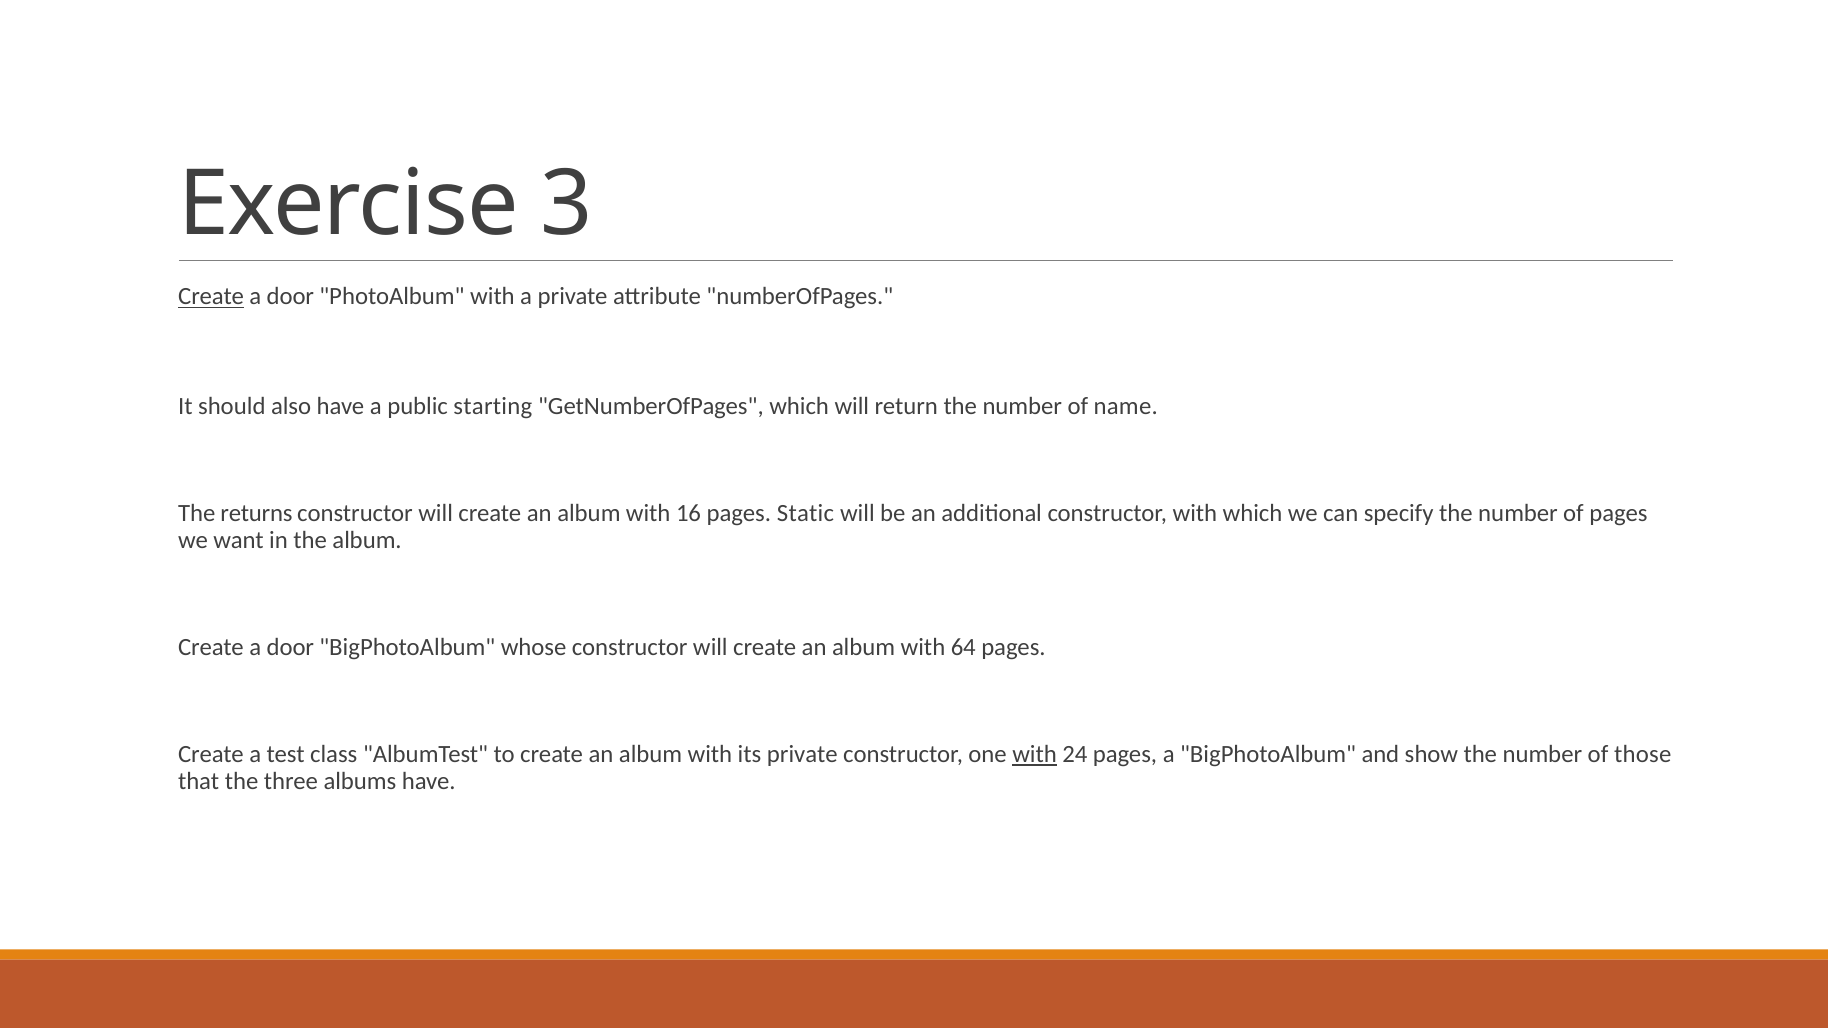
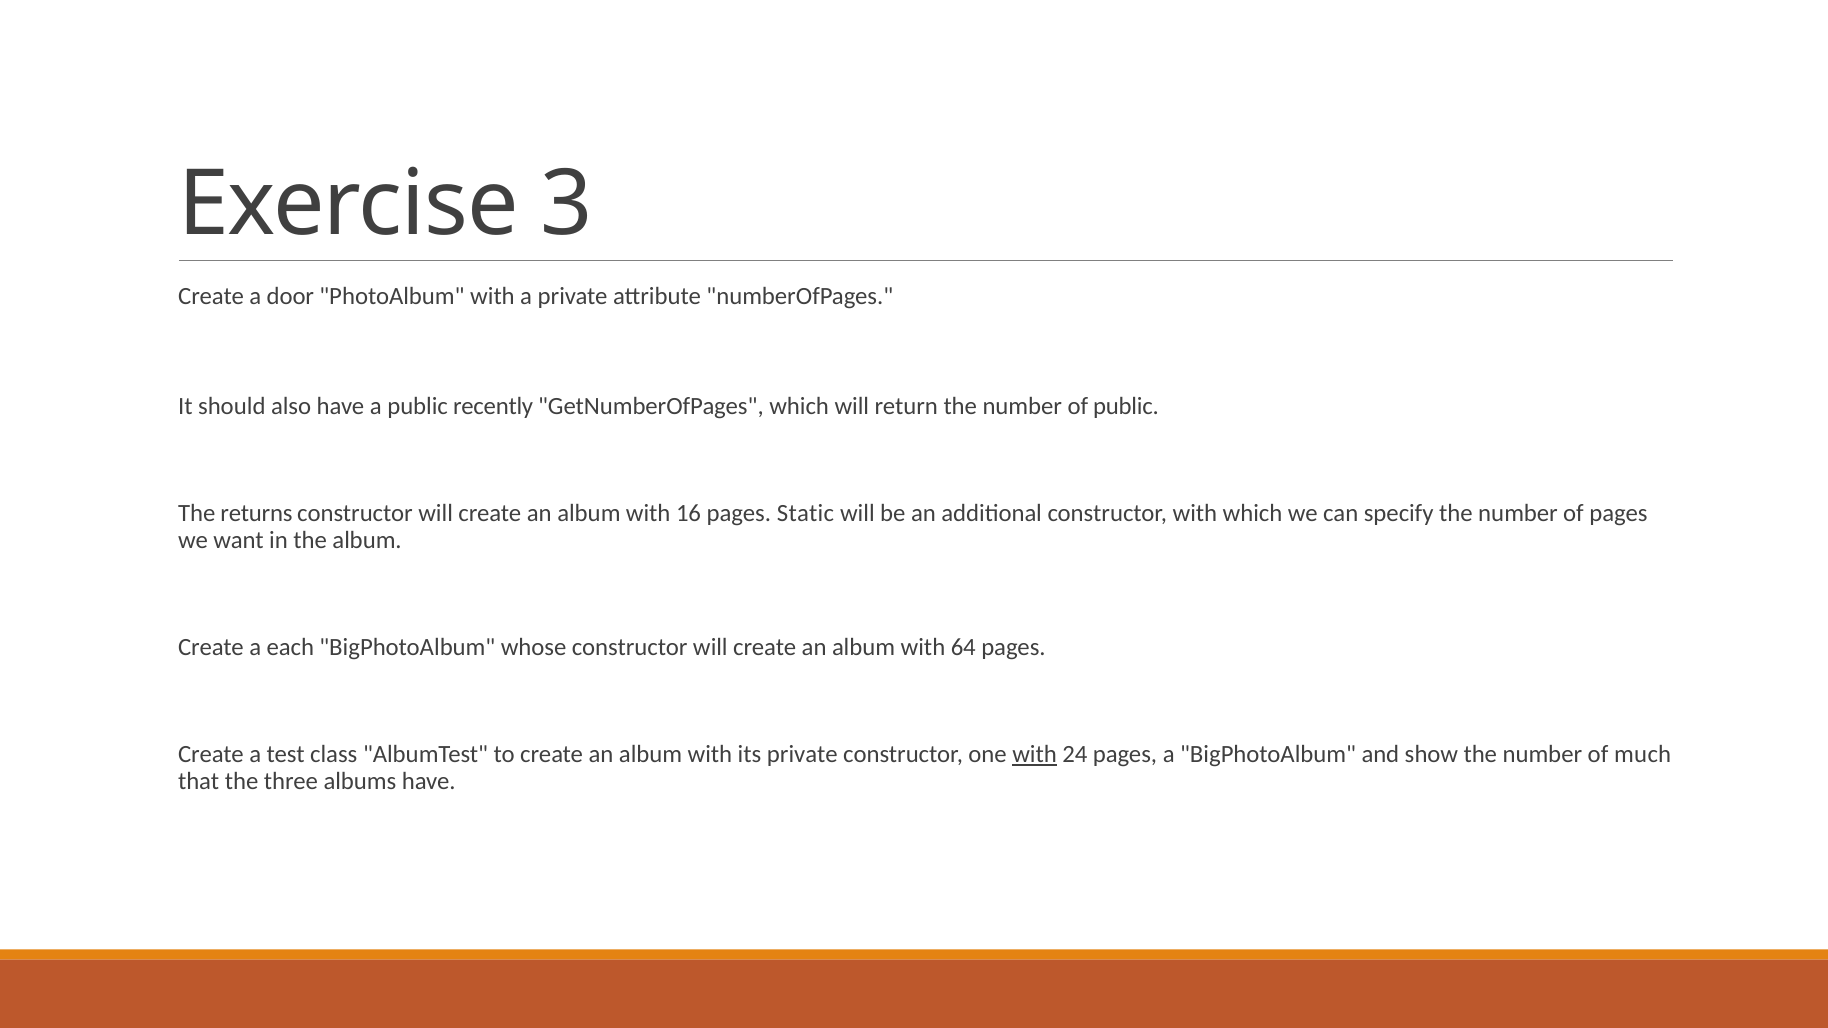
Create underline: present -> none (211, 297)
starting: starting -> recently (493, 407)
of name: name -> public (1126, 407)
door: door -> each (290, 647)
those: those -> much (1643, 754)
